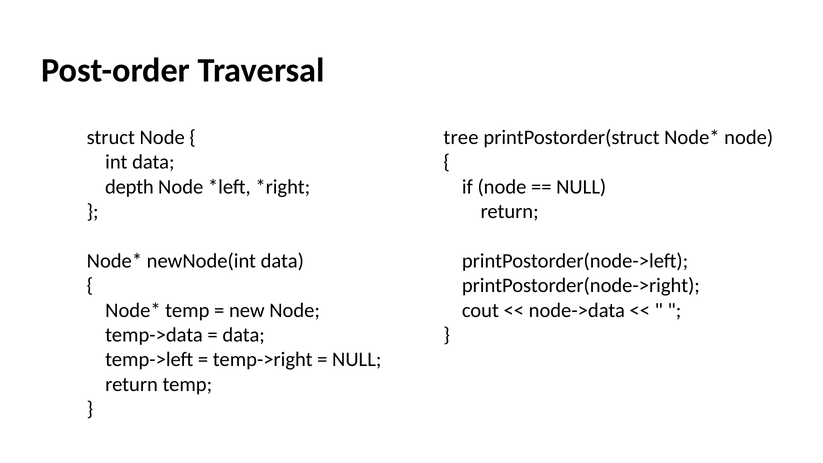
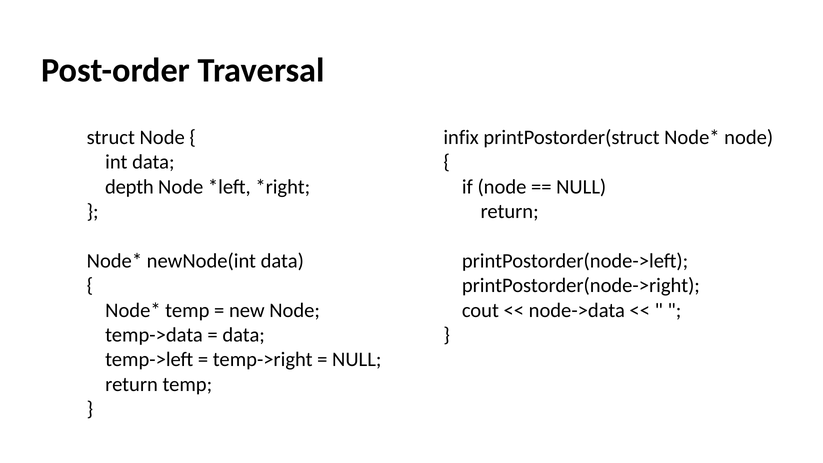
tree: tree -> infix (461, 137)
